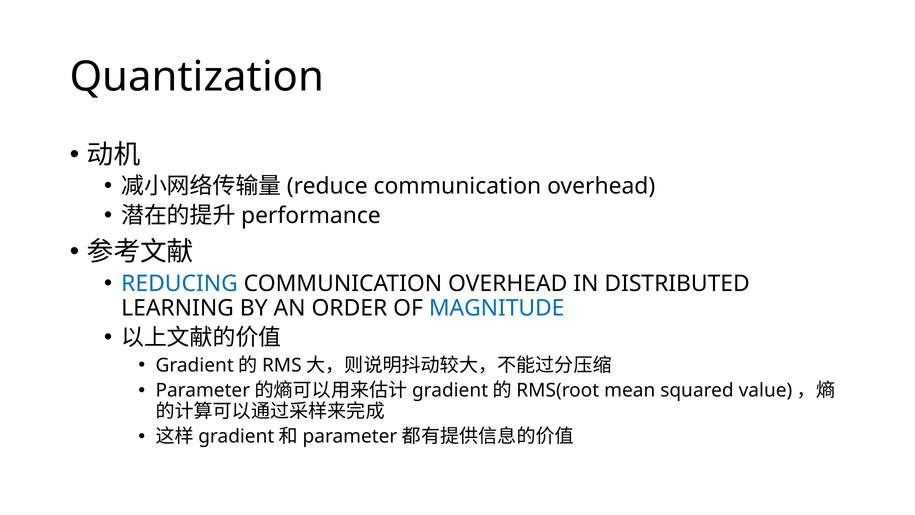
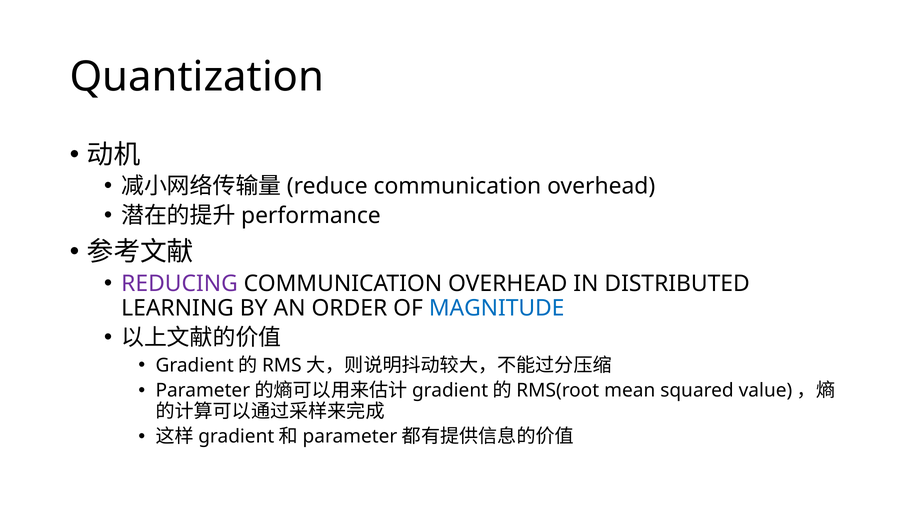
REDUCING colour: blue -> purple (180, 284)
